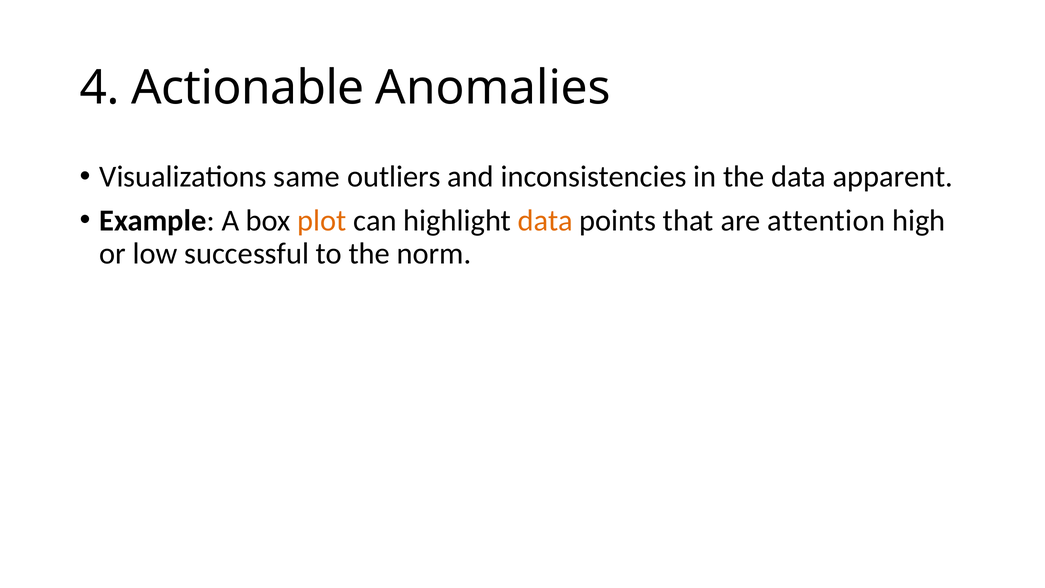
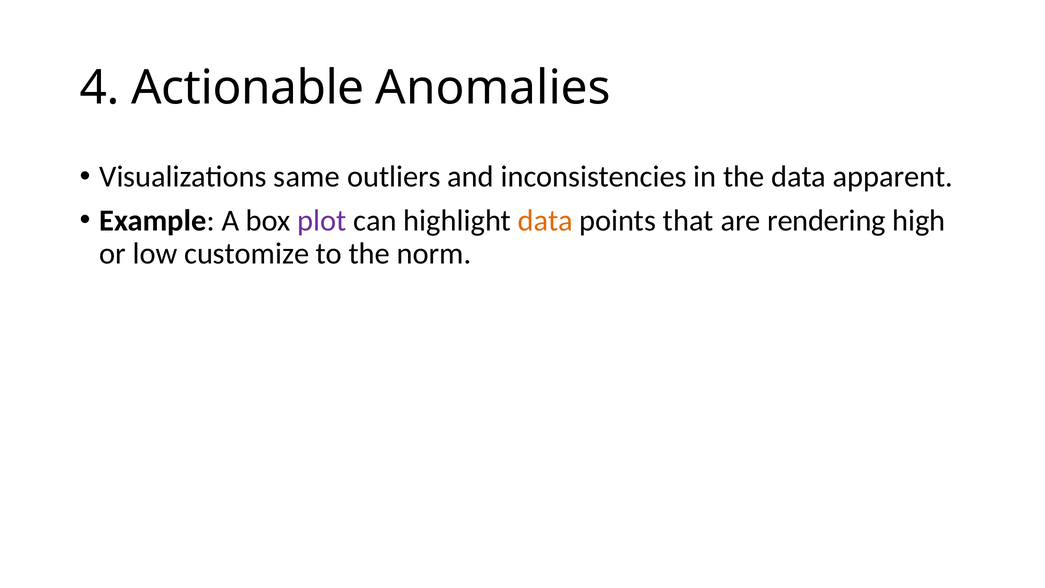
plot colour: orange -> purple (322, 220)
attention: attention -> rendering (826, 220)
successful: successful -> customize (247, 253)
